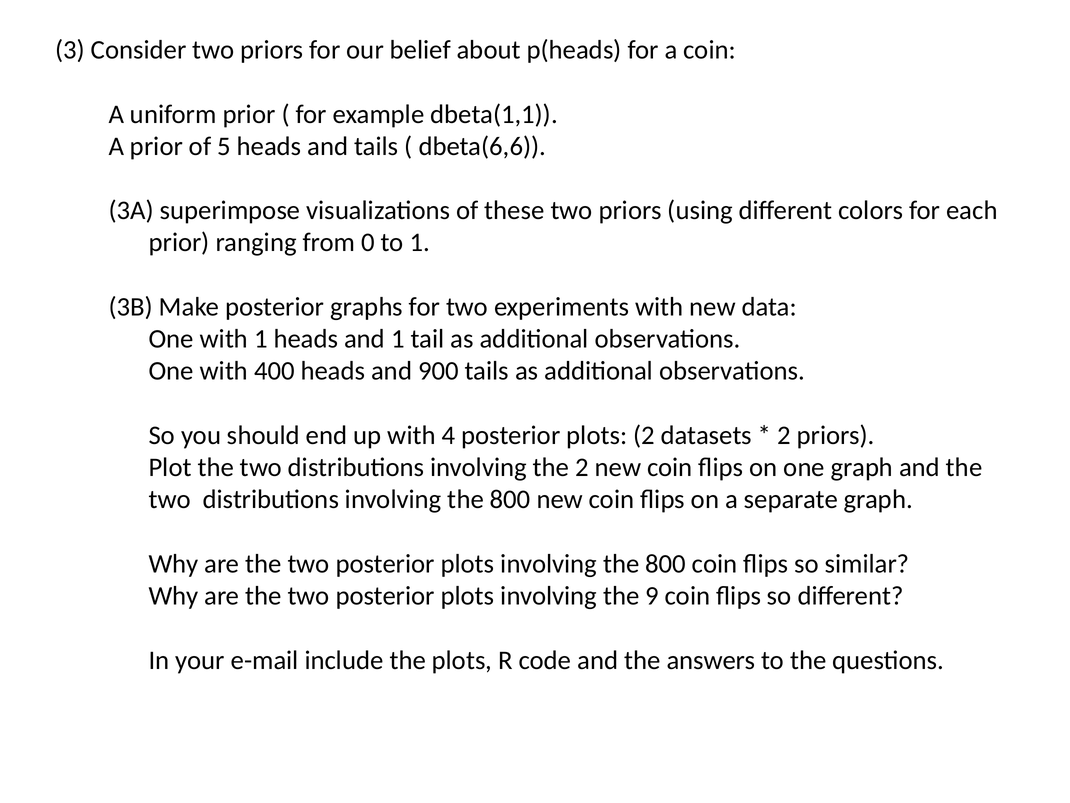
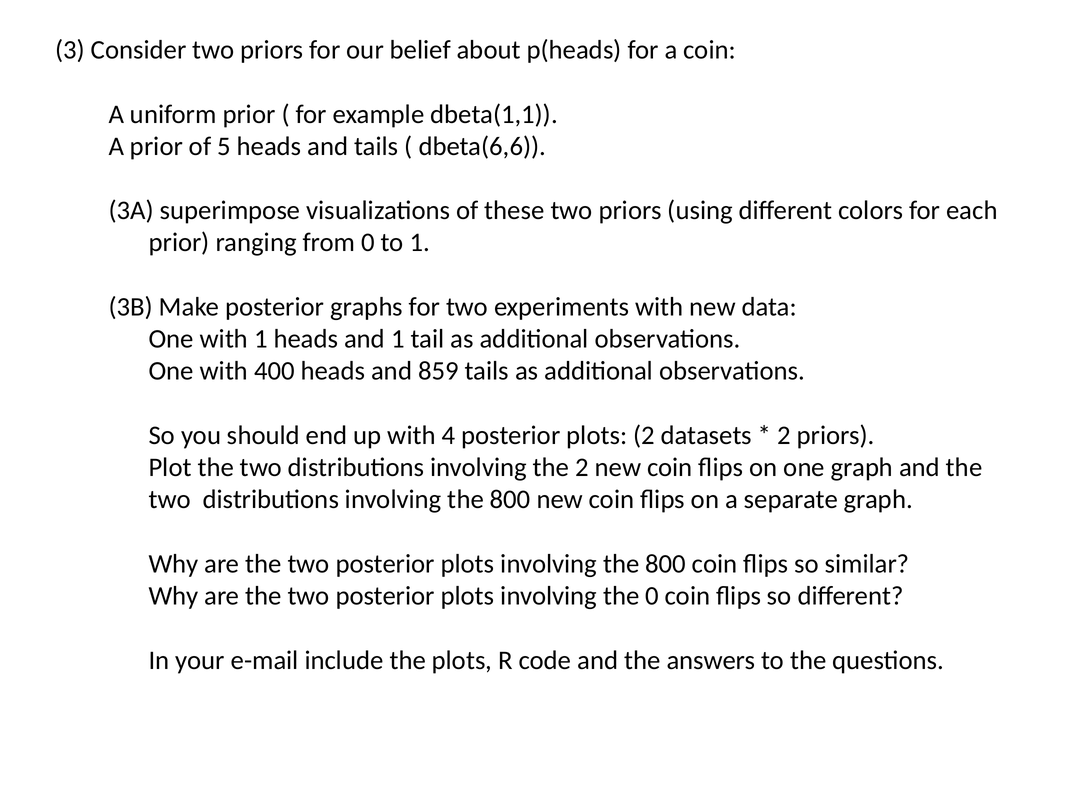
900: 900 -> 859 (438, 371)
the 9: 9 -> 0 (652, 596)
